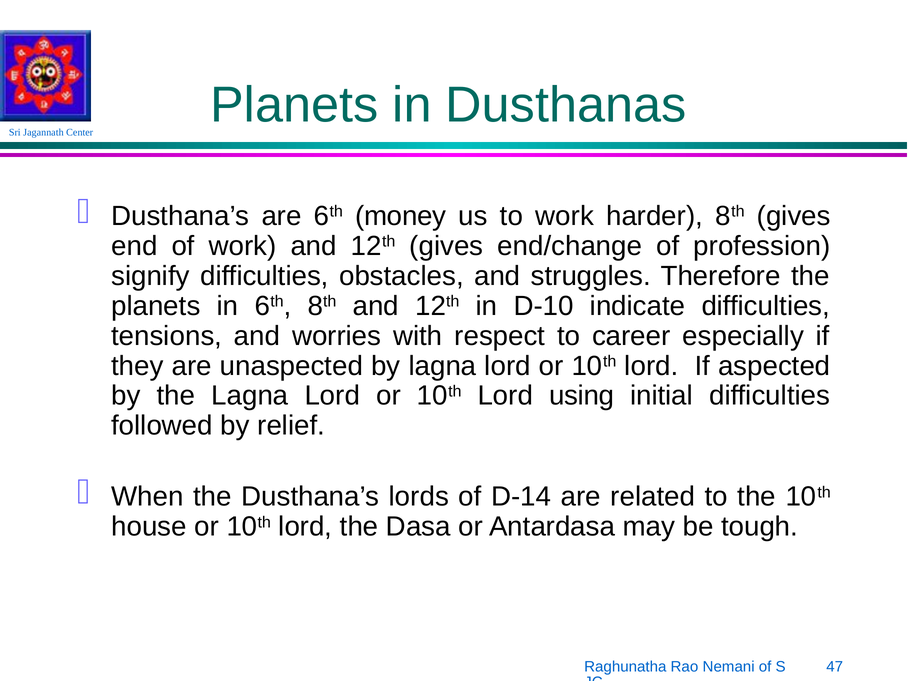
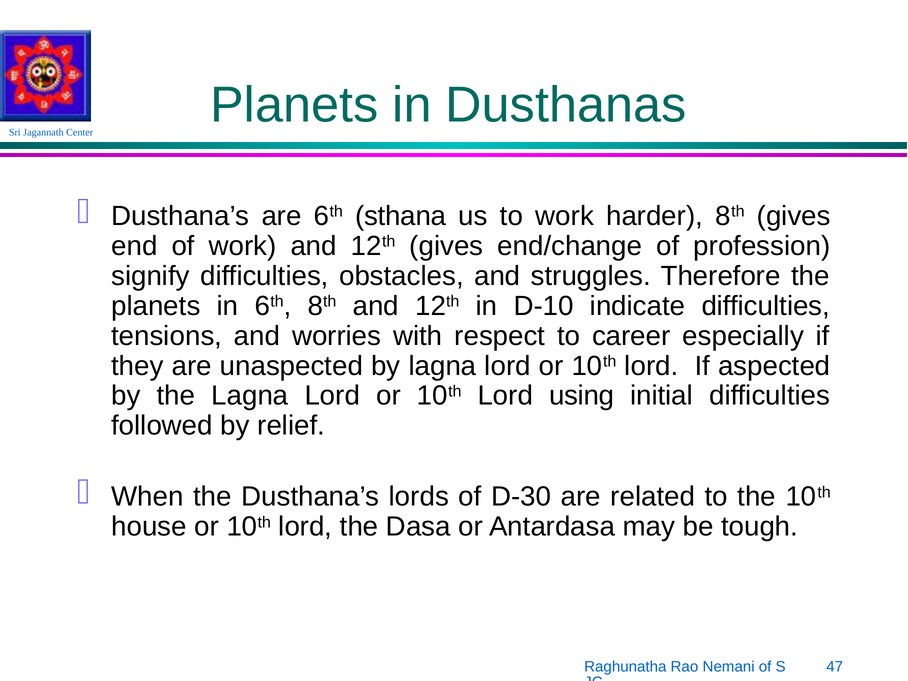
money: money -> sthana (401, 216)
D-14: D-14 -> D-30 (521, 497)
